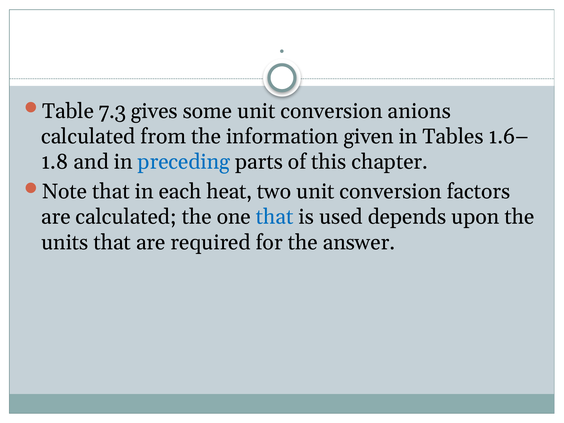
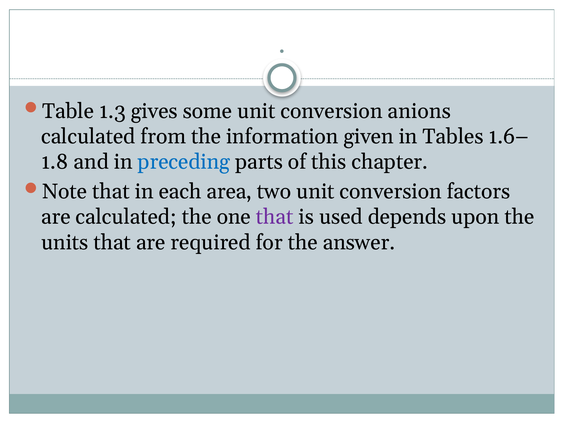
7.3: 7.3 -> 1.3 (112, 111)
heat: heat -> area (229, 192)
that colour: blue -> purple (275, 217)
